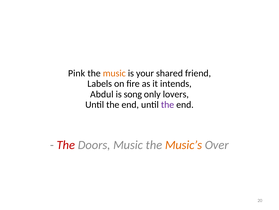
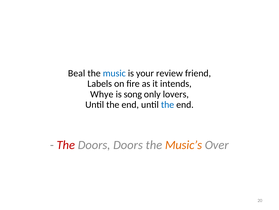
Pink: Pink -> Beal (77, 73)
music colour: orange -> blue (114, 73)
shared: shared -> review (169, 73)
Abdul: Abdul -> Whye (102, 94)
the colour: purple -> blue (168, 104)
Doors Music: Music -> Doors (128, 145)
